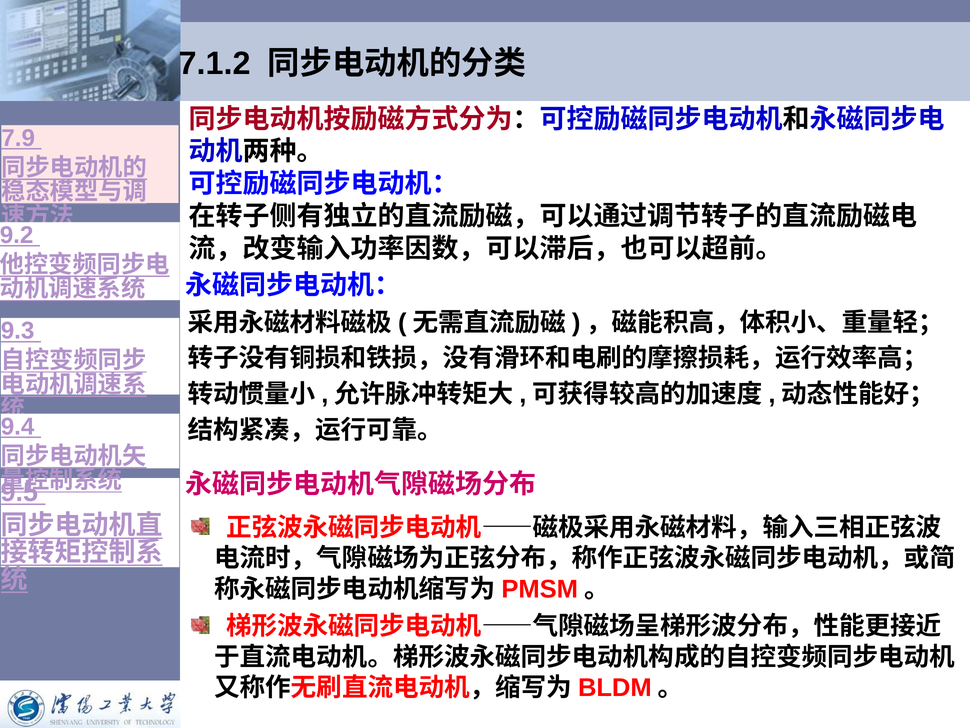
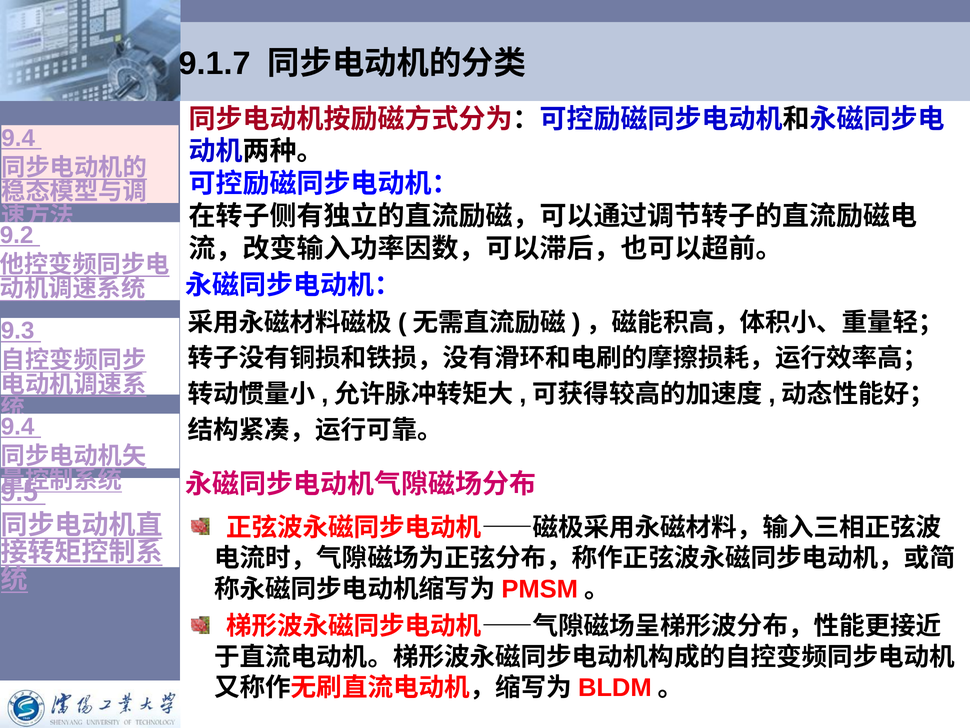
7.1.2: 7.1.2 -> 9.1.7 (215, 63)
7.9: 7.9 -> 9.4 (18, 138)
